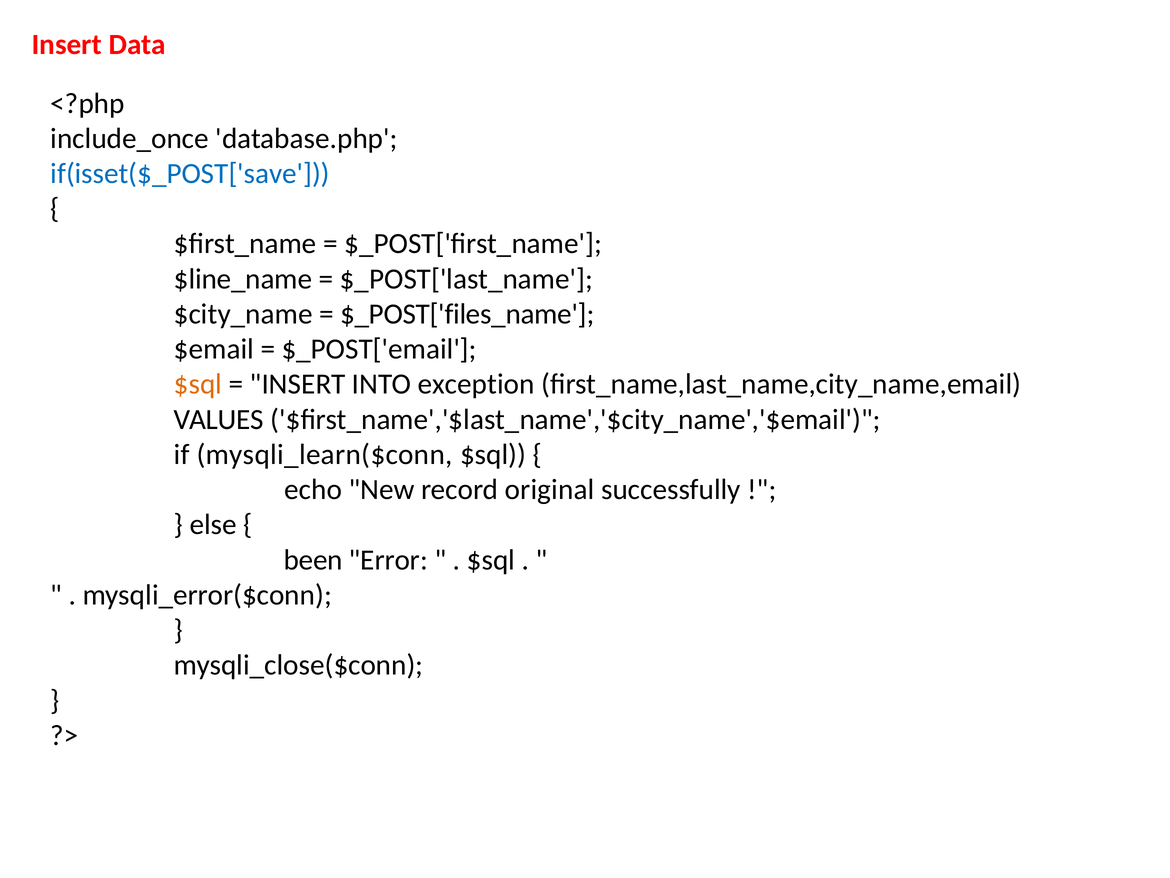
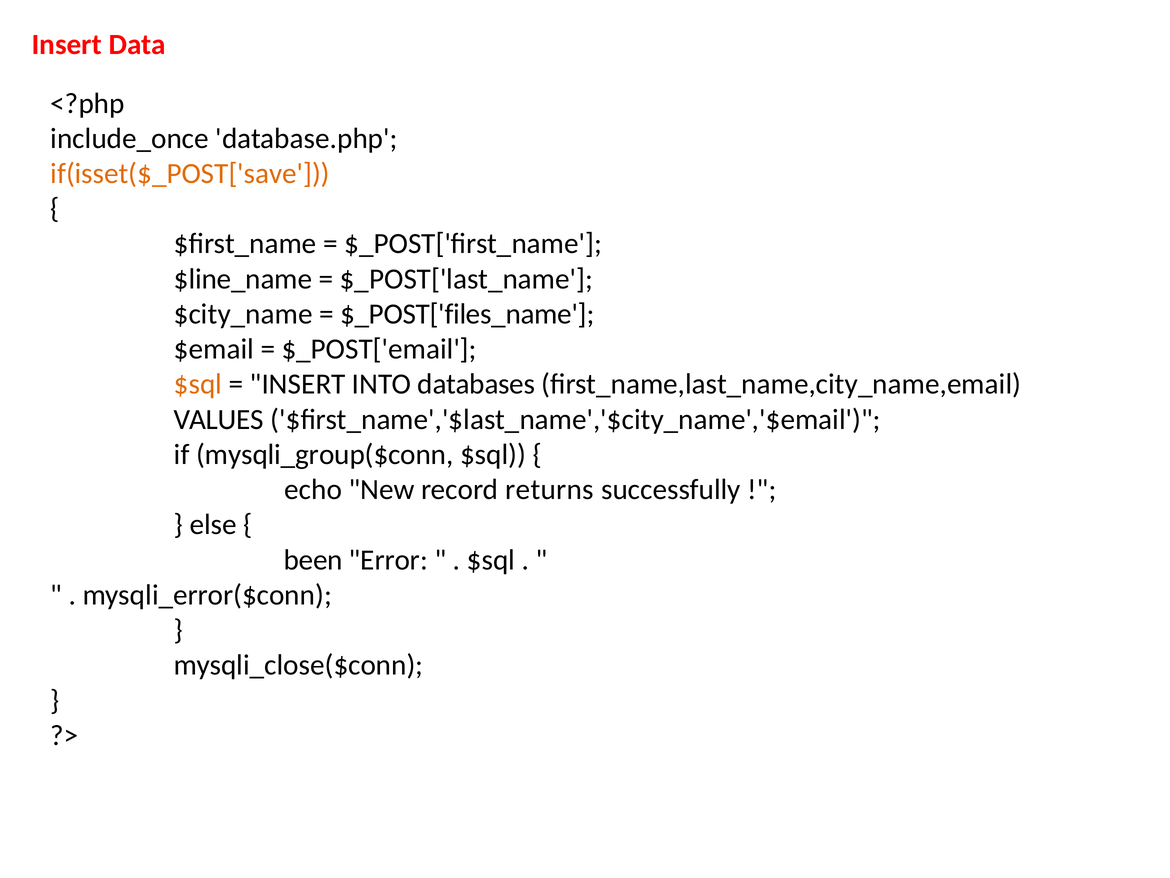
if(isset($_POST['save colour: blue -> orange (190, 173)
exception: exception -> databases (476, 384)
mysqli_learn($conn: mysqli_learn($conn -> mysqli_group($conn (325, 454)
original: original -> returns (550, 489)
